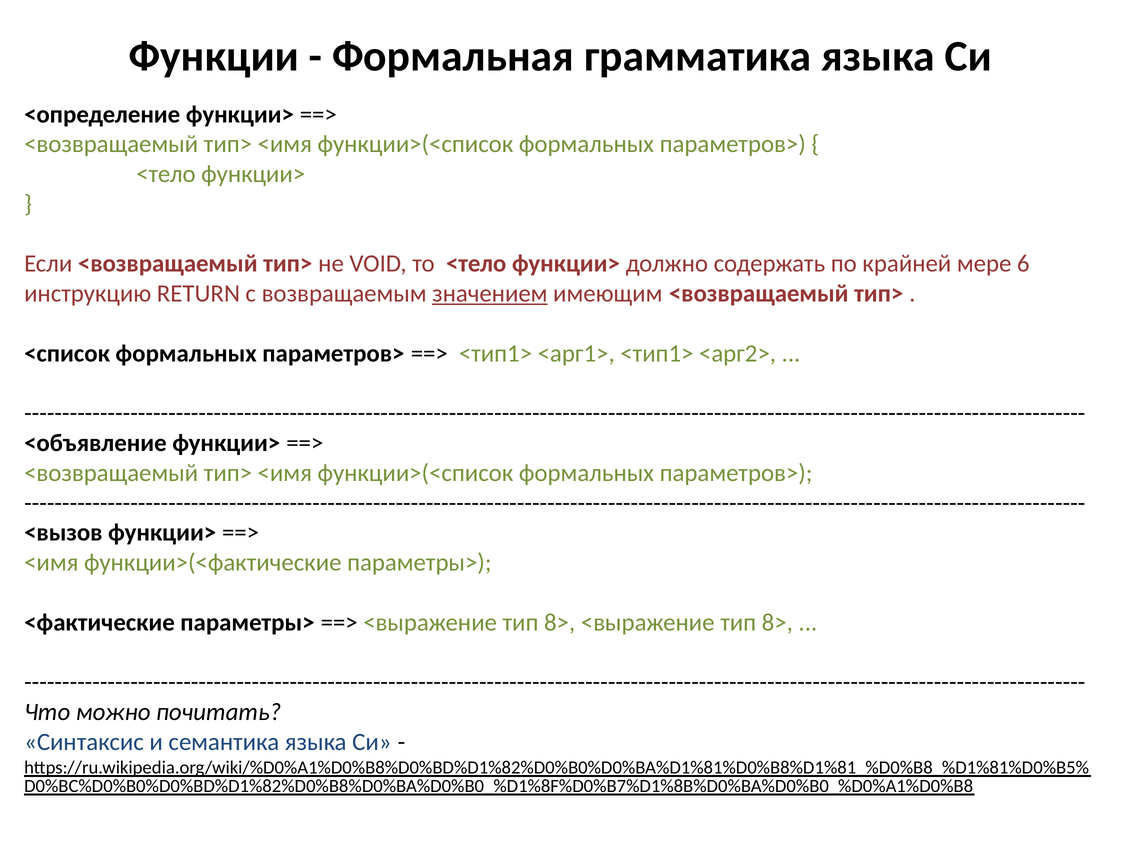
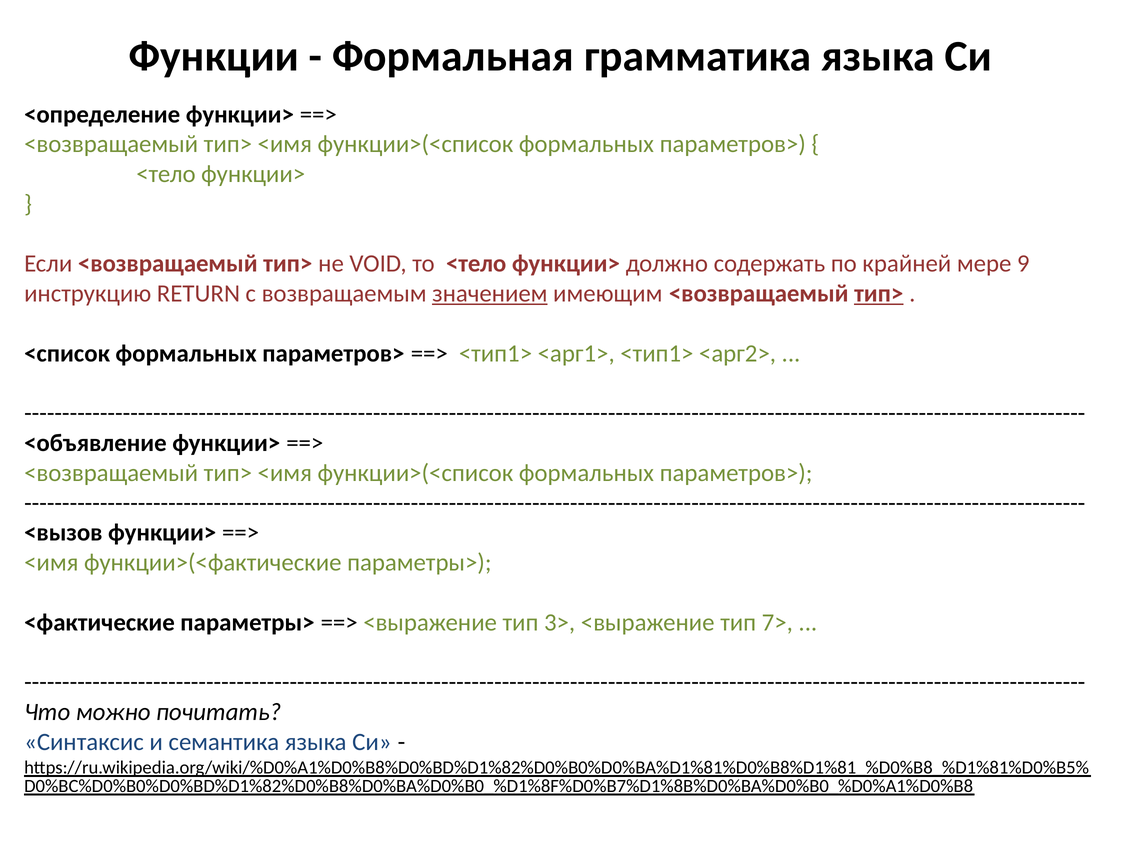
6: 6 -> 9 (1023, 264)
тип> underline: none -> present (879, 294)
8>: 8> -> 3> (560, 622)
8>: 8> -> 7> (777, 622)
